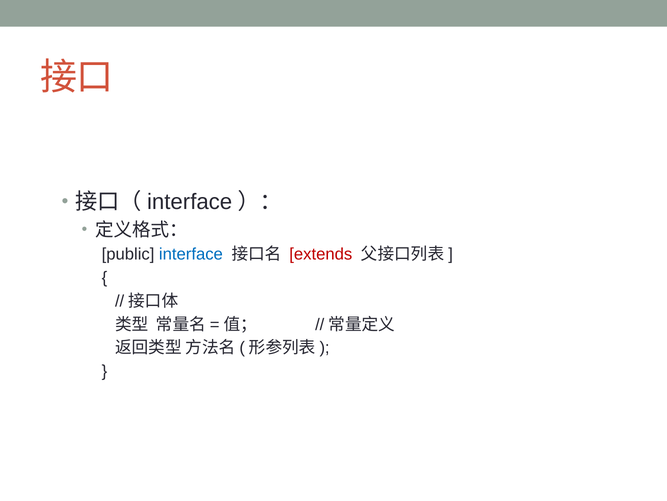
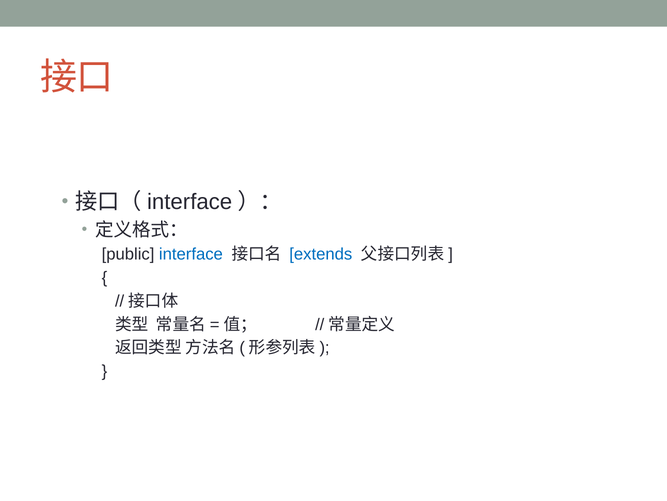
extends colour: red -> blue (321, 254)
